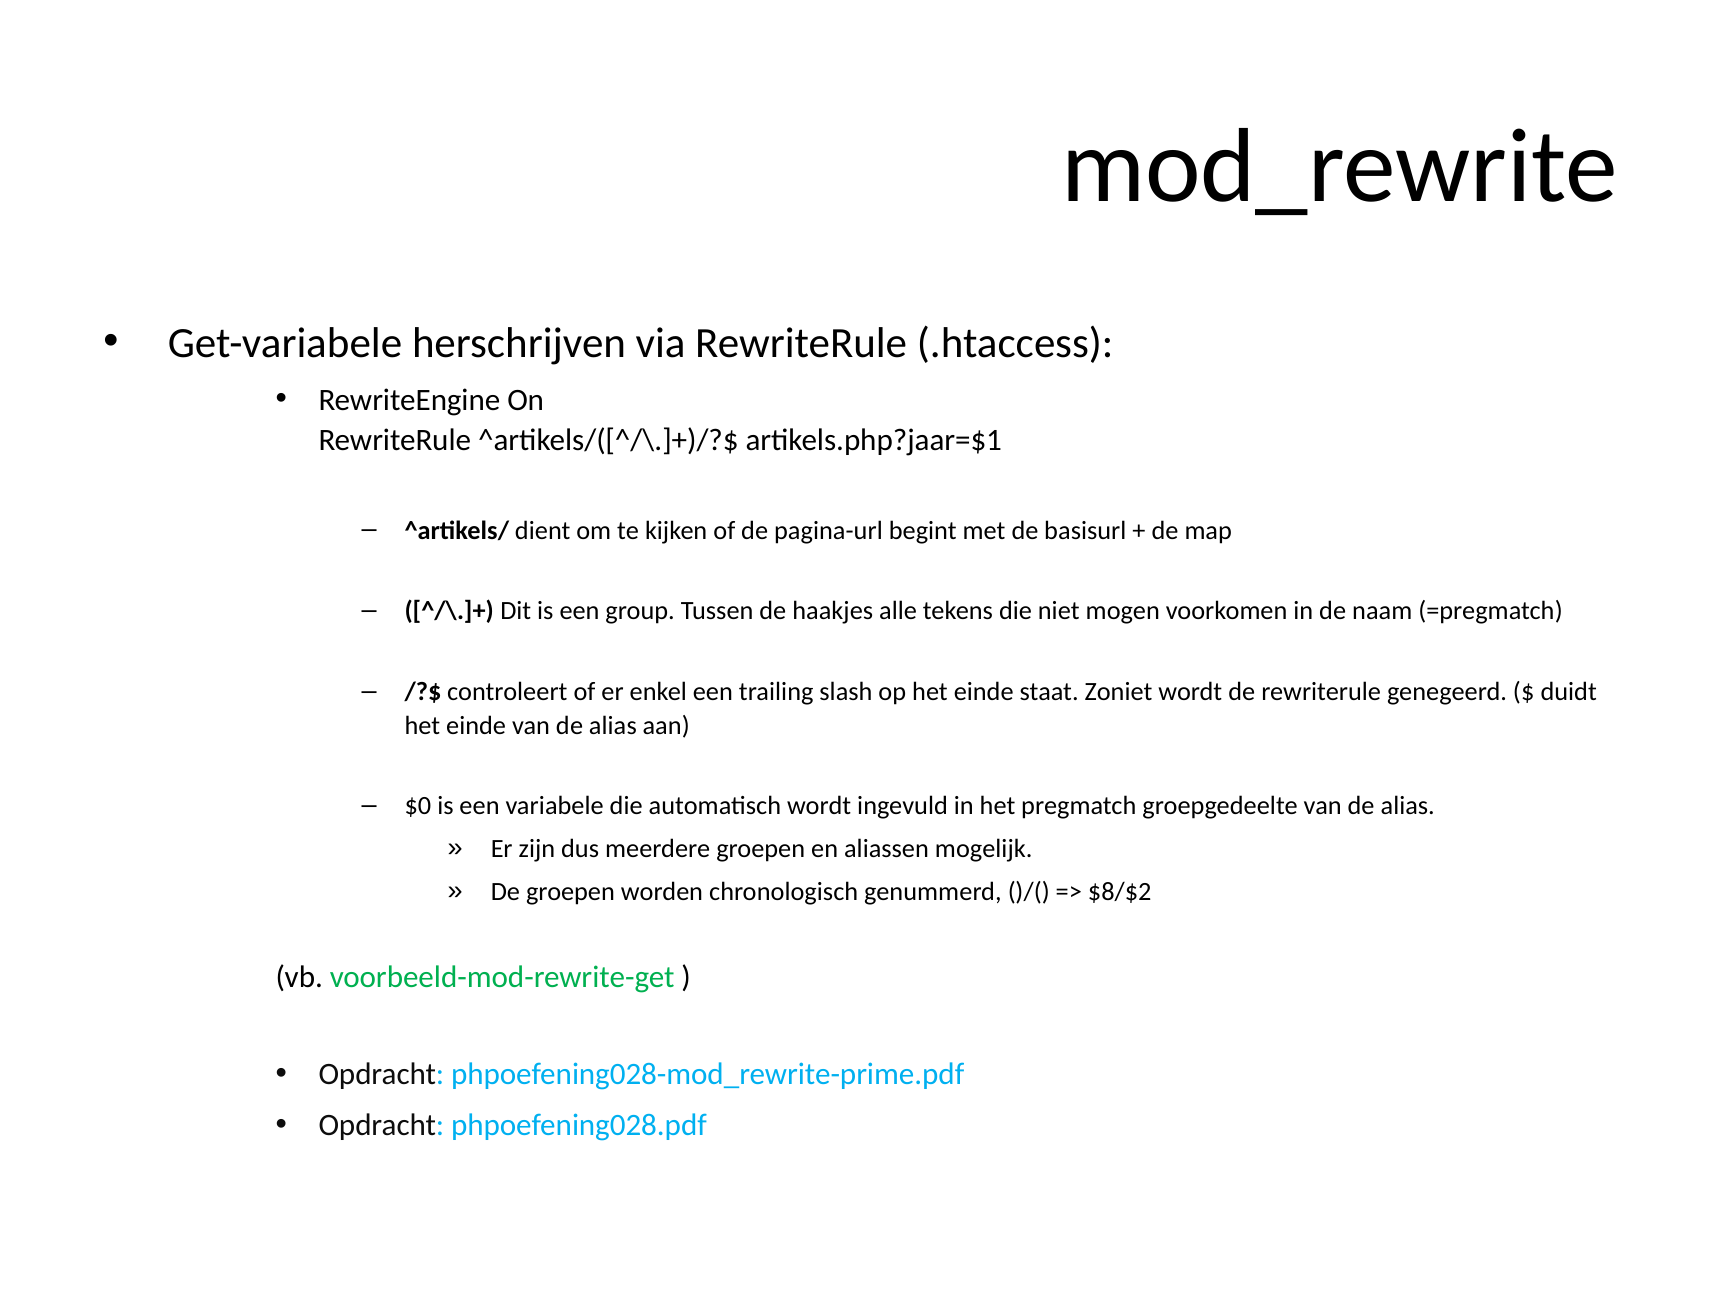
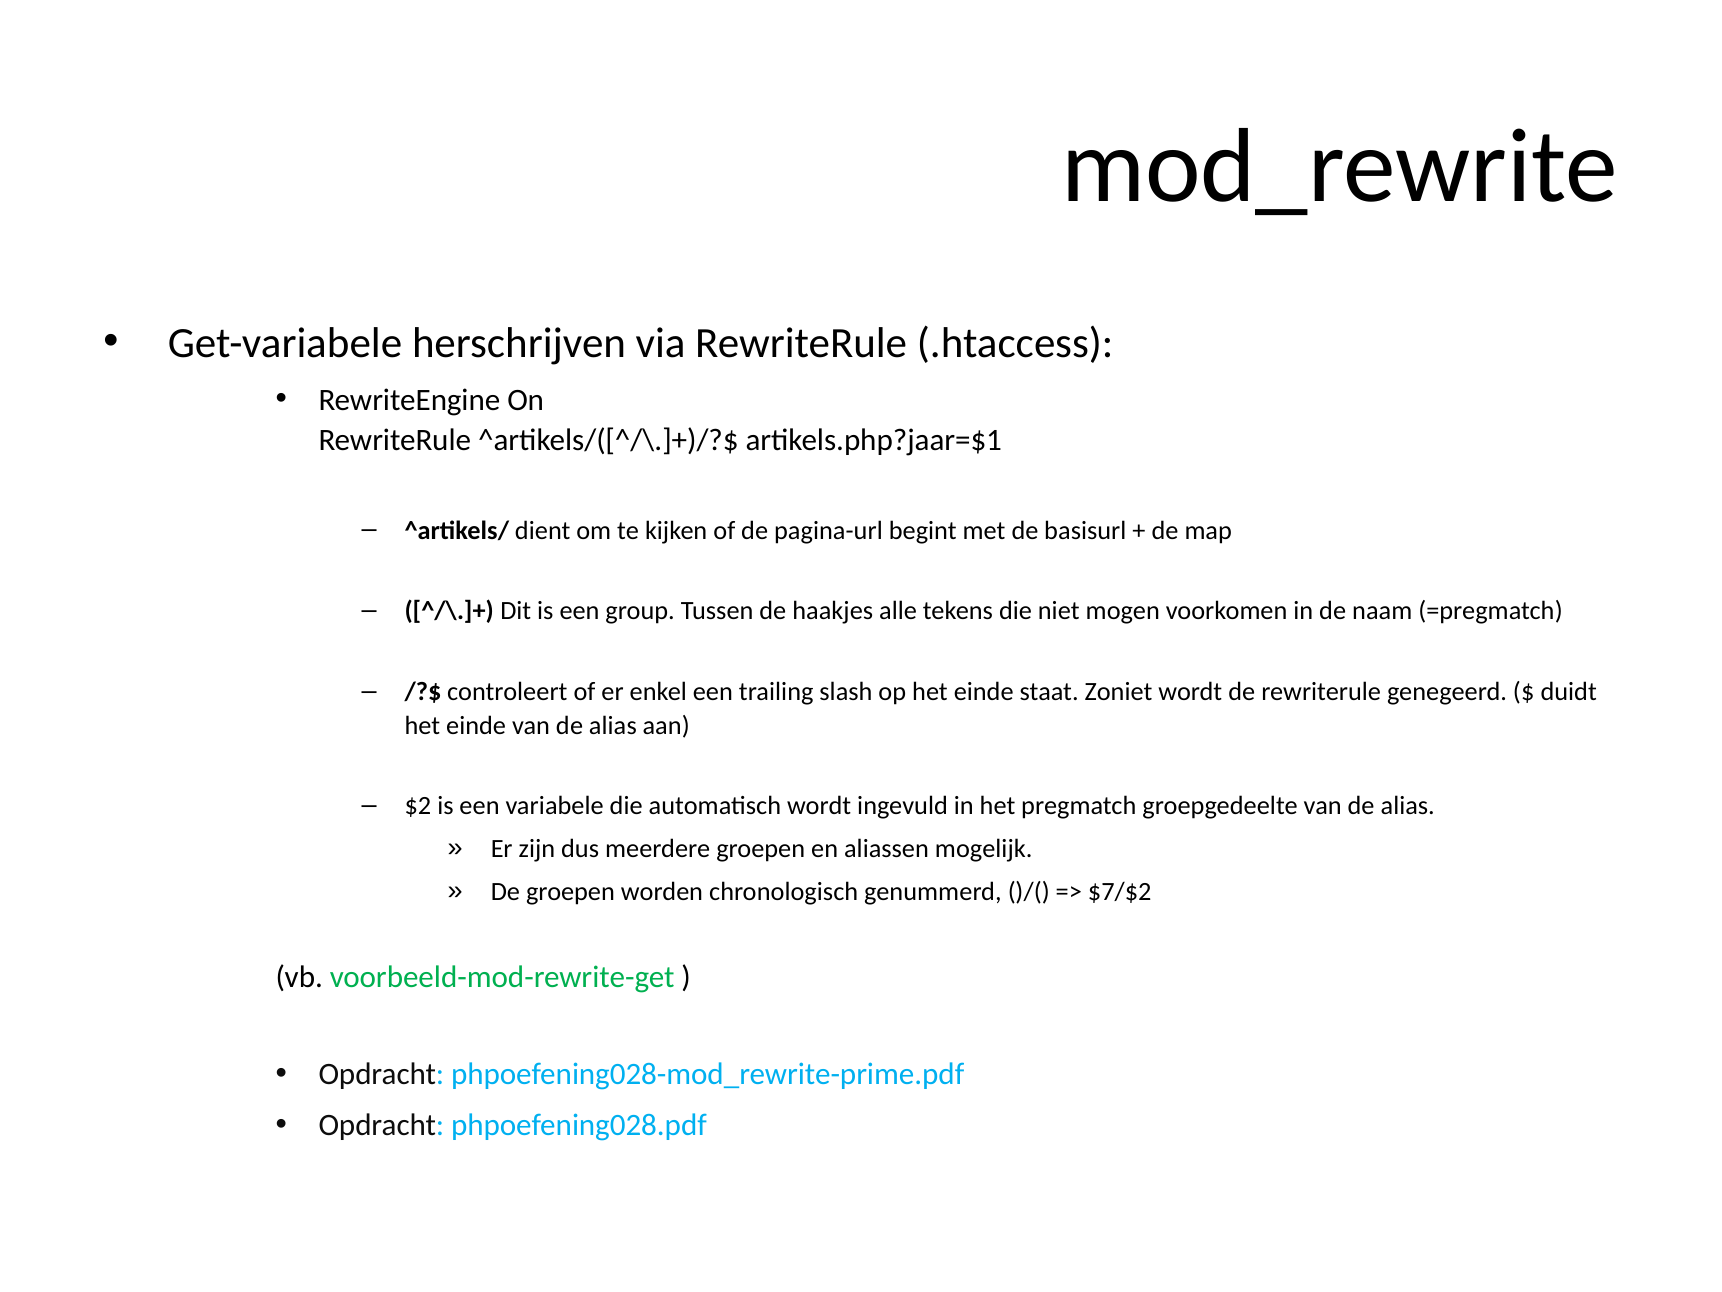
$0: $0 -> $2 (418, 806)
$8/$2: $8/$2 -> $7/$2 (1120, 891)
